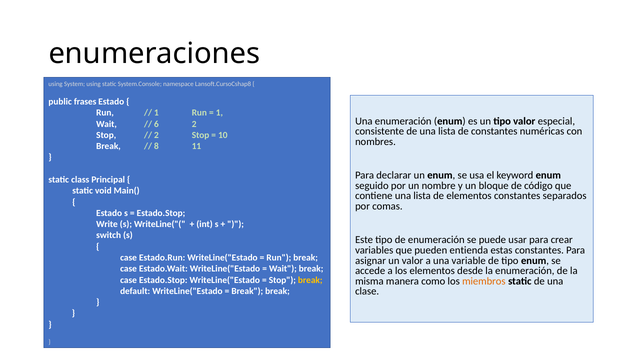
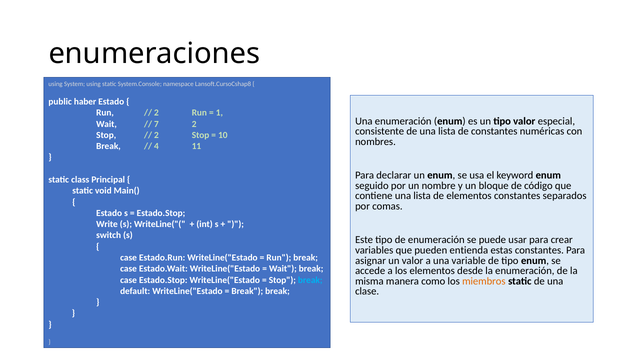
frases: frases -> haber (85, 102)
1: 1 -> 2 (156, 113)
6: 6 -> 7 (156, 124)
8: 8 -> 4 (156, 146)
break colour: yellow -> light blue (310, 280)
